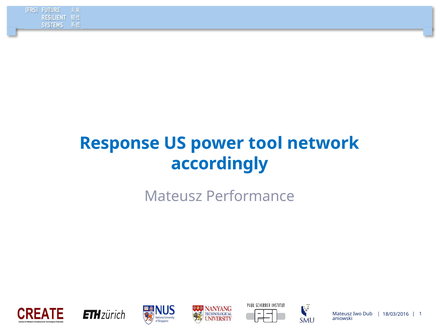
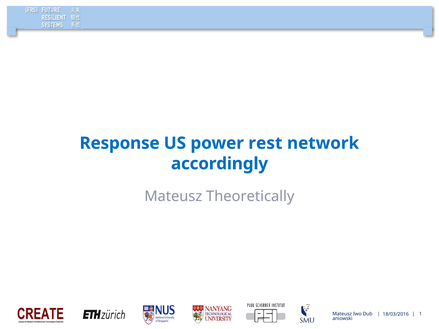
tool: tool -> rest (265, 143)
Performance: Performance -> Theoretically (250, 196)
